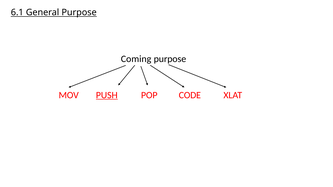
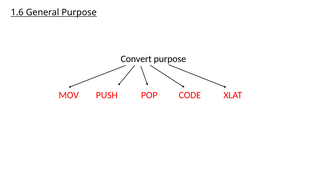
6.1: 6.1 -> 1.6 (17, 13)
Coming: Coming -> Convert (136, 59)
PUSH underline: present -> none (107, 95)
